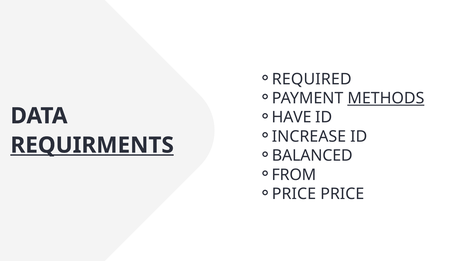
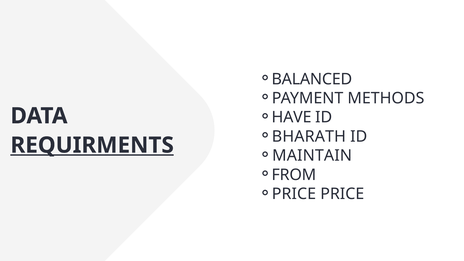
REQUIRED: REQUIRED -> BALANCED (312, 79)
METHODS underline: present -> none (386, 98)
INCREASE: INCREASE -> BHARATH (309, 137)
BALANCED: BALANCED -> MAINTAIN (312, 156)
